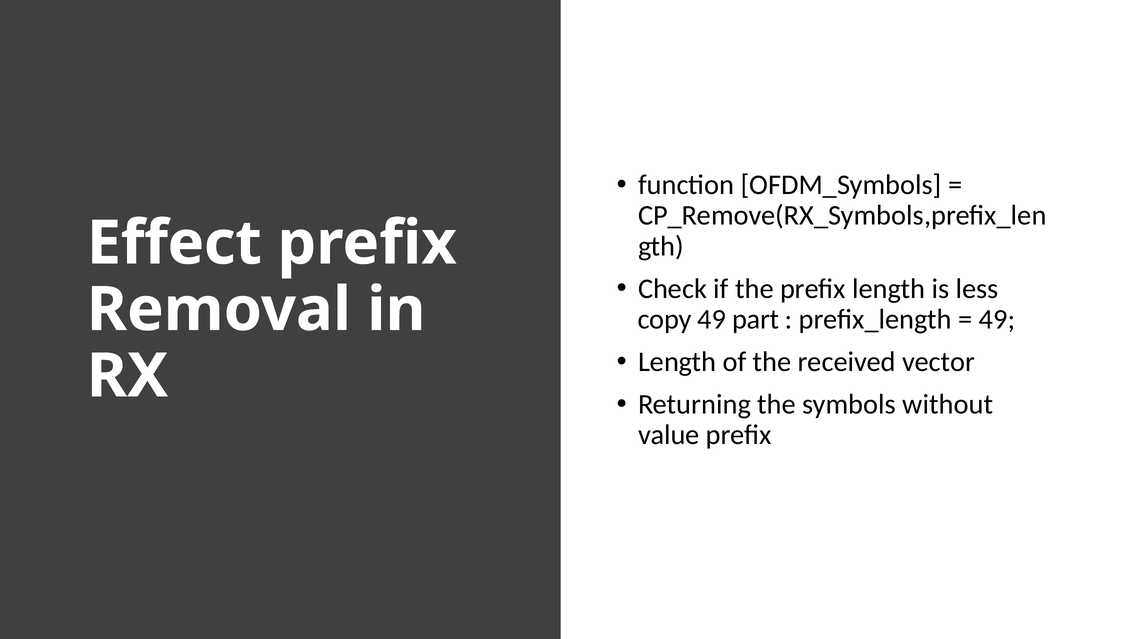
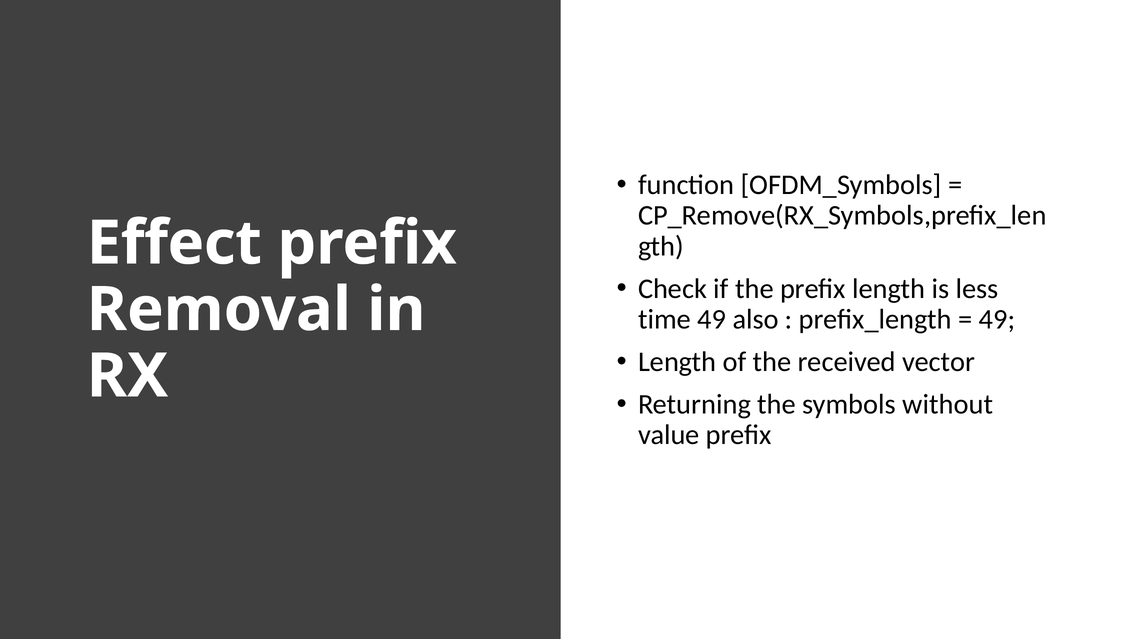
copy: copy -> time (664, 320)
part: part -> also (756, 320)
